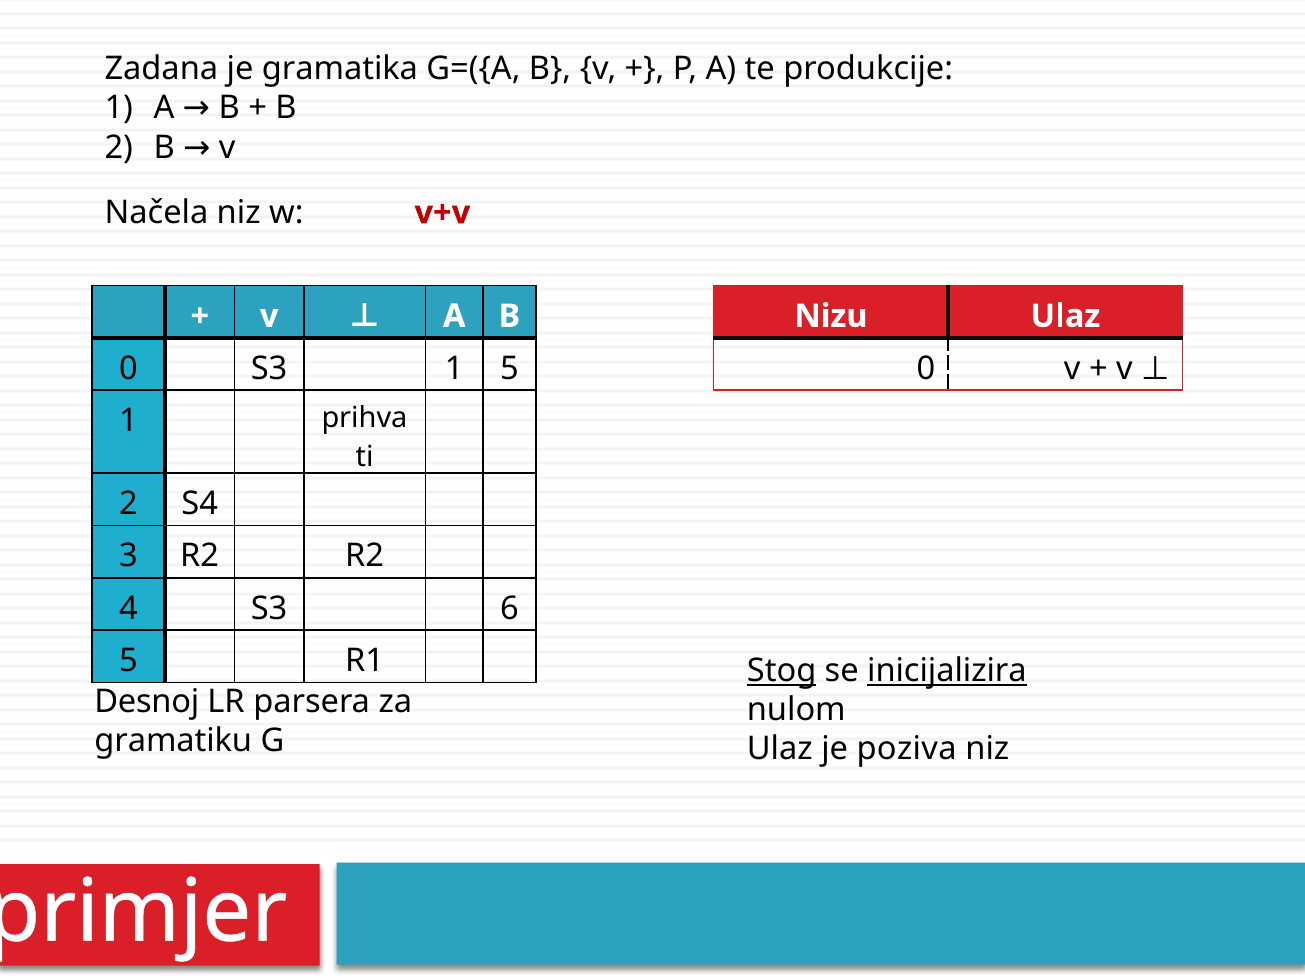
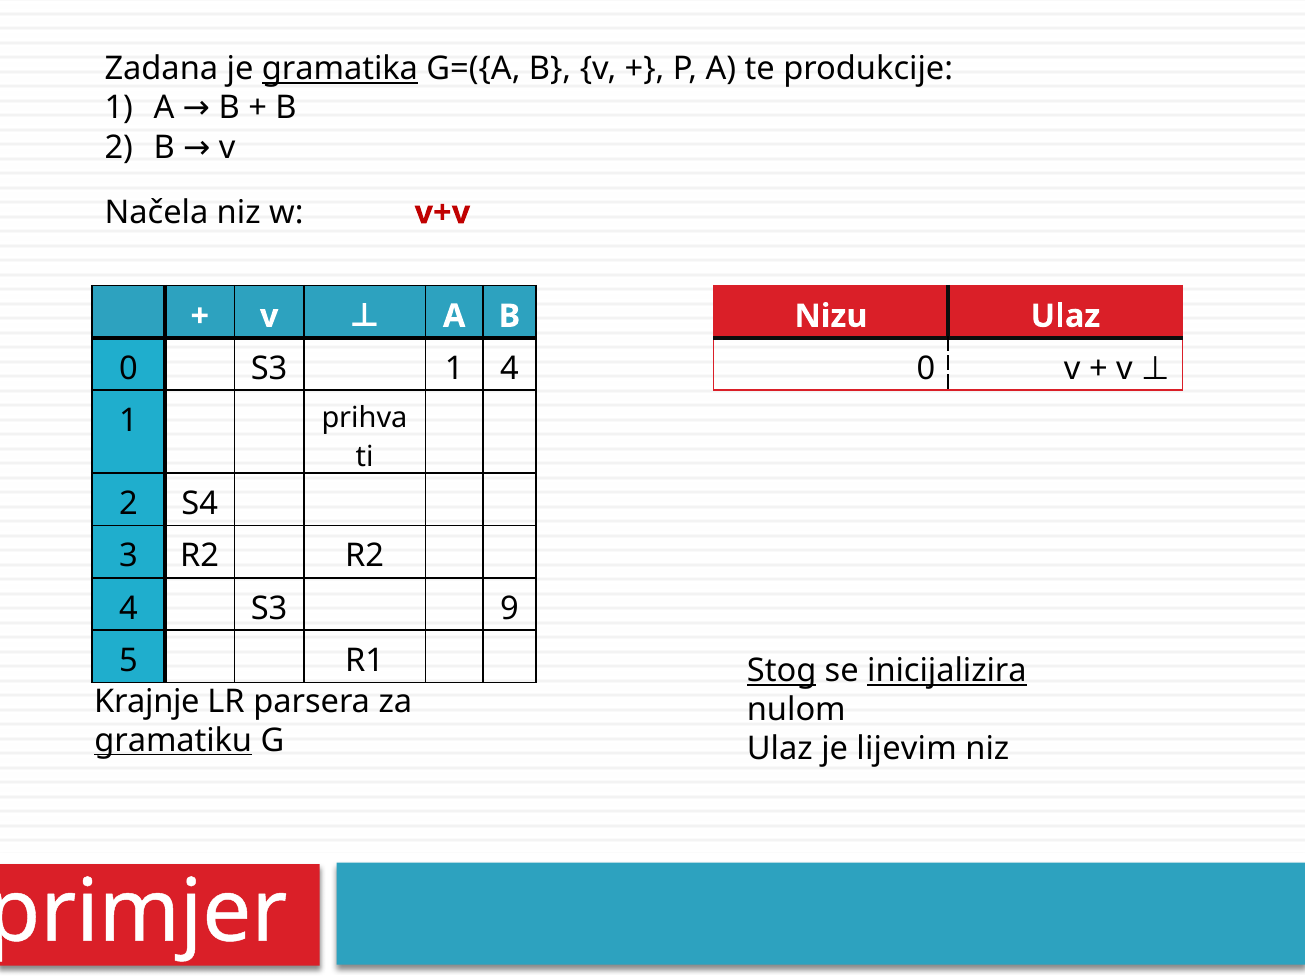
gramatika underline: none -> present (340, 69)
1 5: 5 -> 4 (509, 368)
6: 6 -> 9 (509, 608)
Desnoj: Desnoj -> Krajnje (147, 701)
gramatiku underline: none -> present (173, 740)
poziva: poziva -> lijevim (907, 749)
